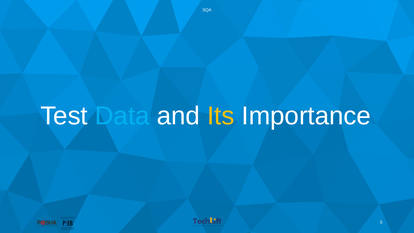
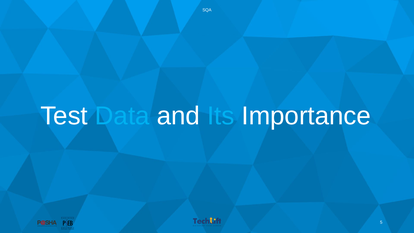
Its colour: yellow -> light blue (221, 116)
